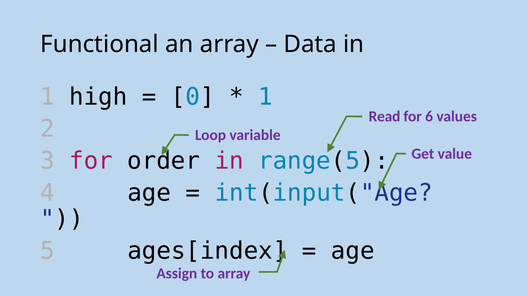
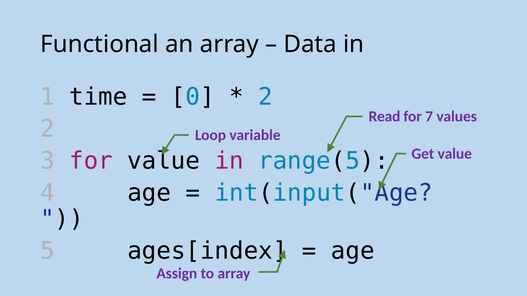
high: high -> time (98, 97)
1: 1 -> 2 (266, 97)
6: 6 -> 7 (429, 117)
for order: order -> value (164, 161)
